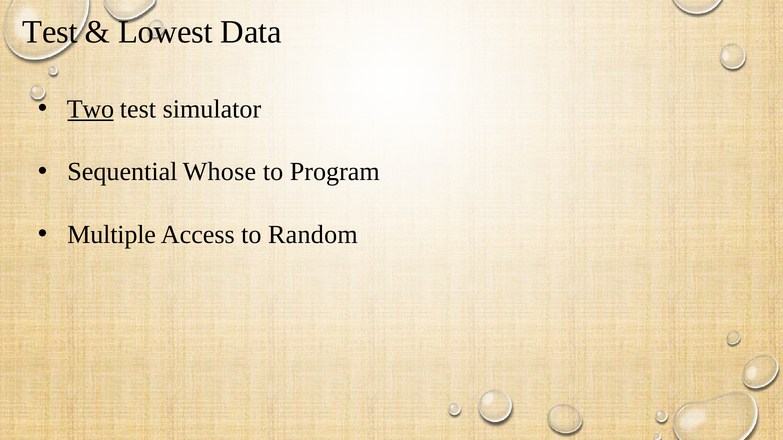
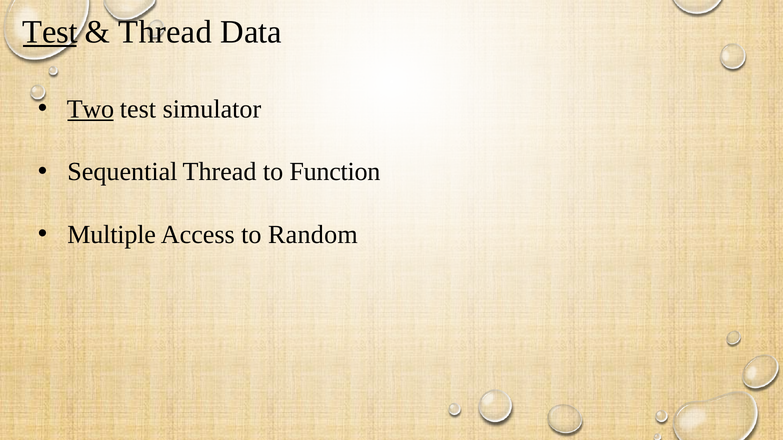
Test underline: none -> present (50, 32)
Lowest: Lowest -> Thread (165, 32)
Sequential Whose: Whose -> Thread (220, 172)
Program: Program -> Function (335, 172)
